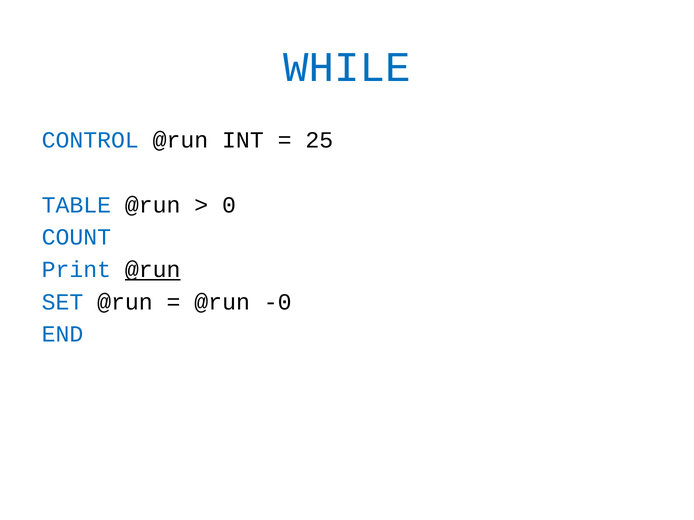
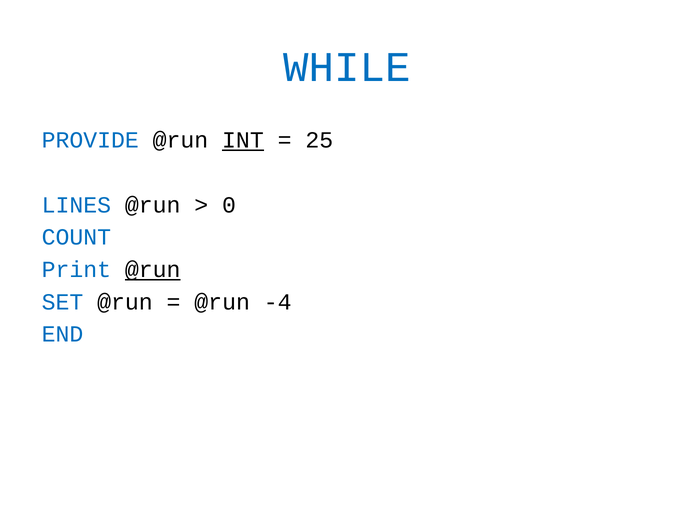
CONTROL: CONTROL -> PROVIDE (90, 140)
INT underline: none -> present (243, 140)
TABLE: TABLE -> LINES (76, 205)
-0: -0 -> -4 (278, 302)
